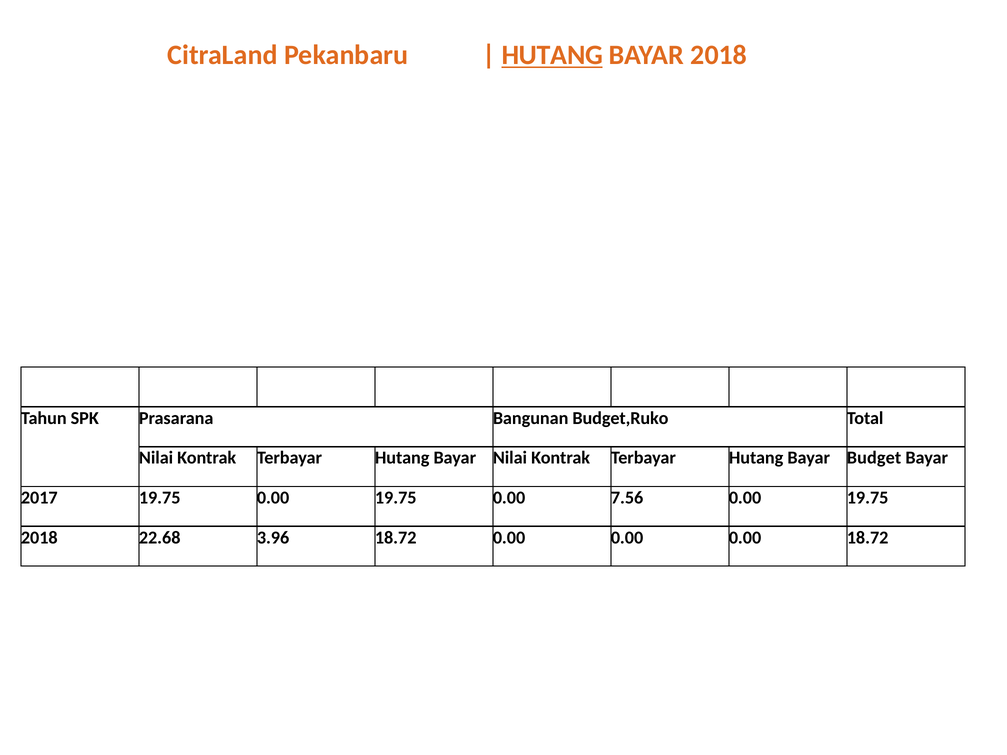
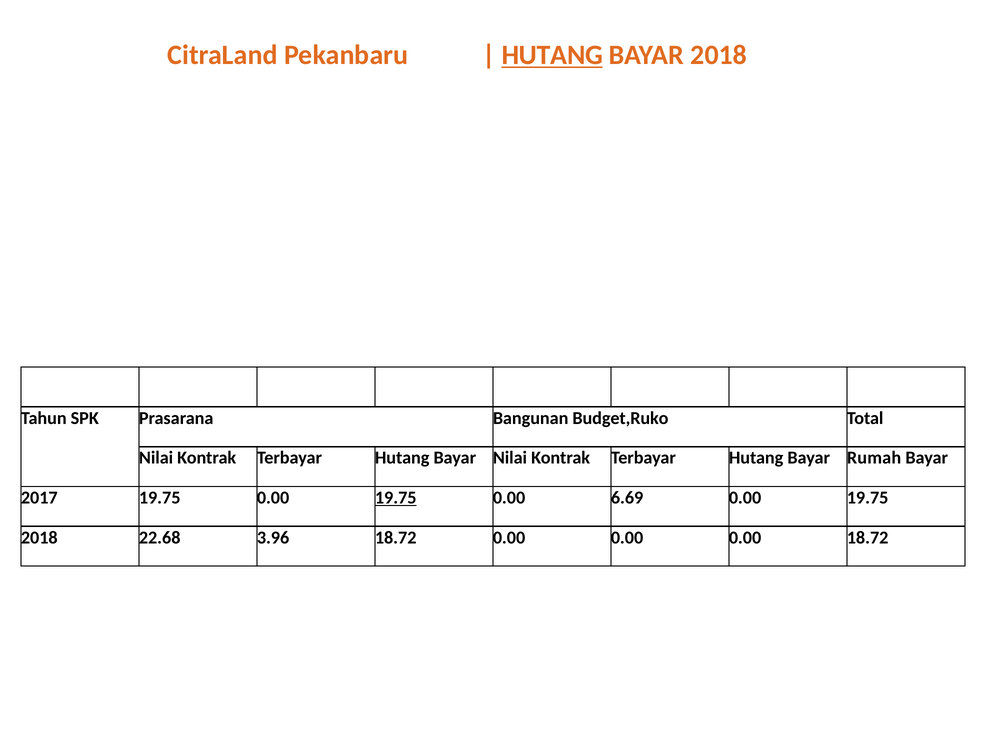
Budget: Budget -> Rumah (874, 458)
19.75 underline: none -> present (396, 498)
7.56: 7.56 -> 6.69 (627, 498)
